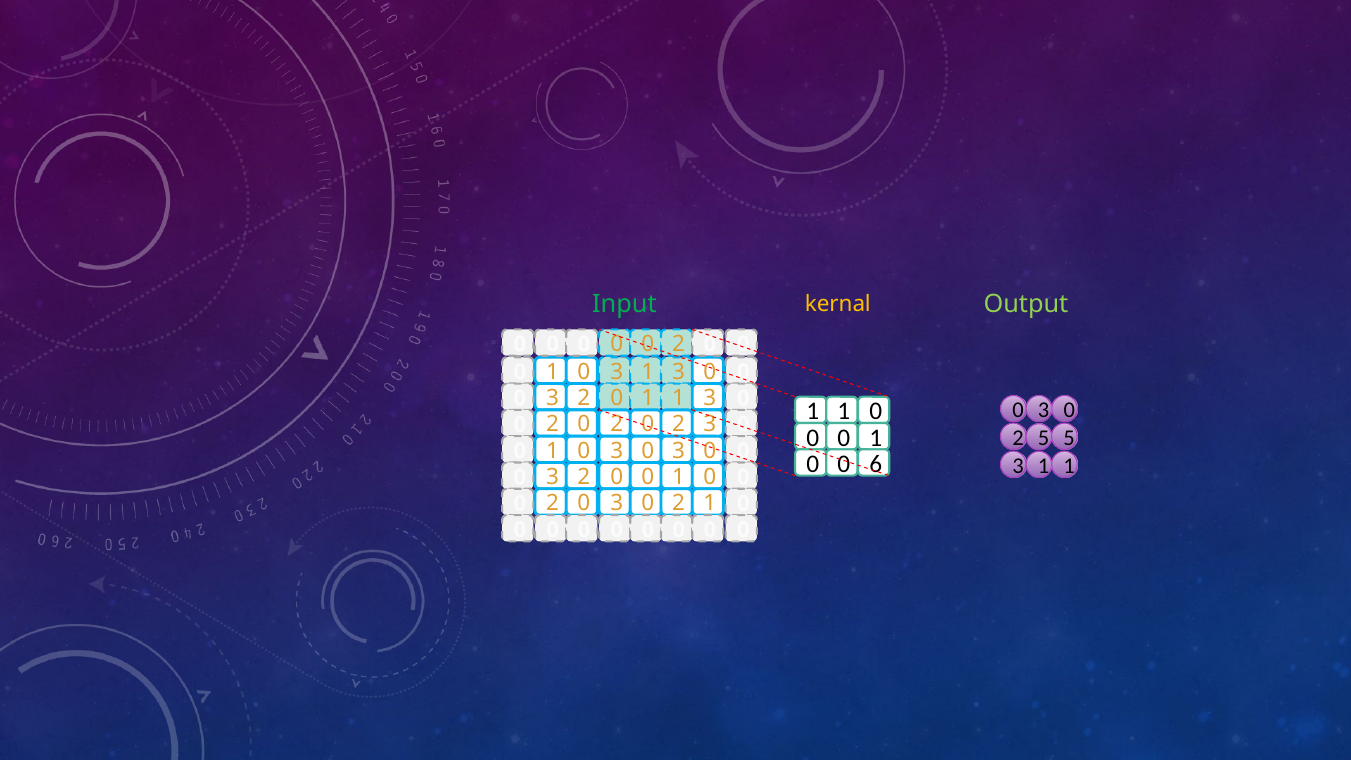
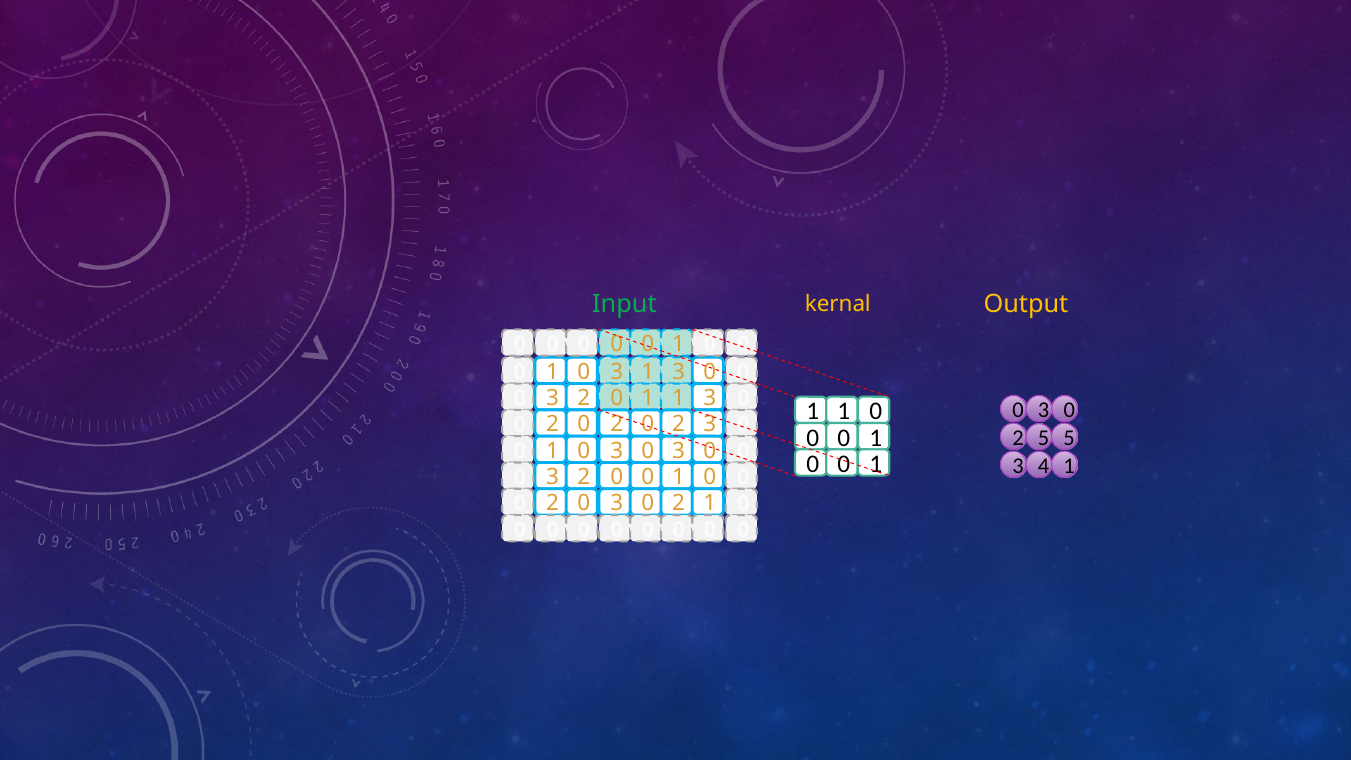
Output colour: light green -> yellow (1026, 304)
2: 2 -> 1 (679, 344)
6: 6 -> 1 (876, 464)
1: 1 -> 4 (1044, 466)
